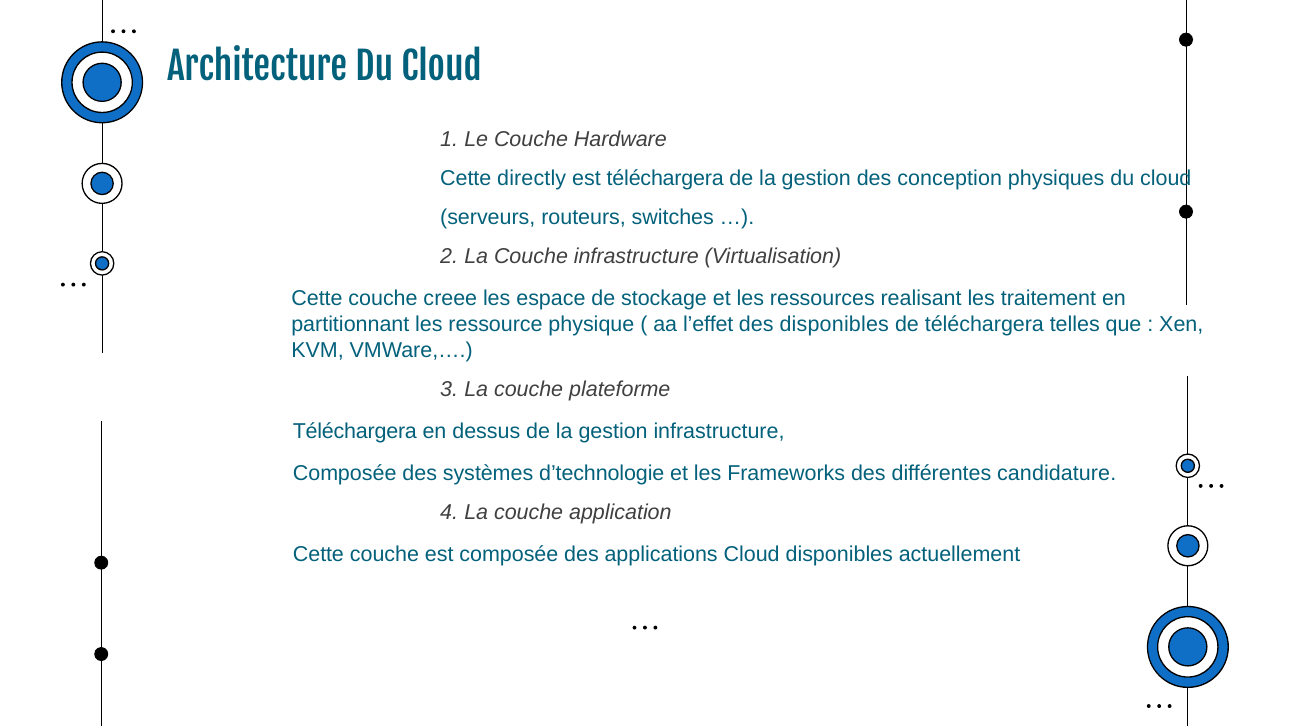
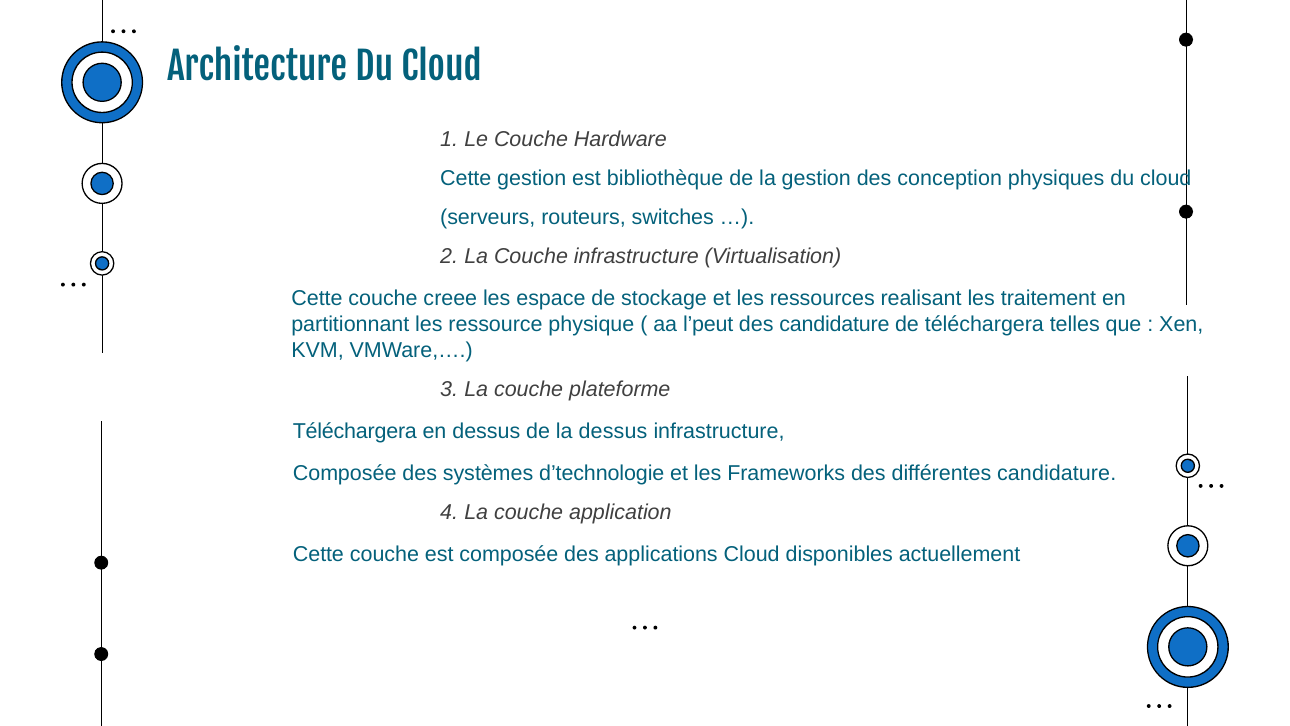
Cette directly: directly -> gestion (532, 178)
est téléchargera: téléchargera -> bibliothèque (665, 178)
l’effet: l’effet -> l’peut (708, 324)
des disponibles: disponibles -> candidature (834, 324)
dessus de la gestion: gestion -> dessus (613, 431)
